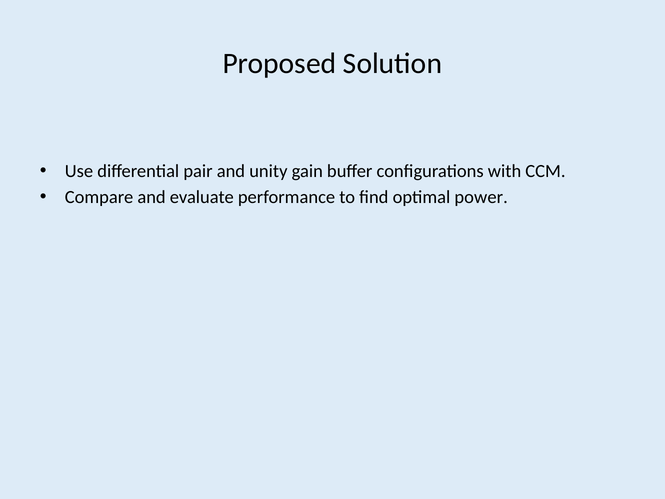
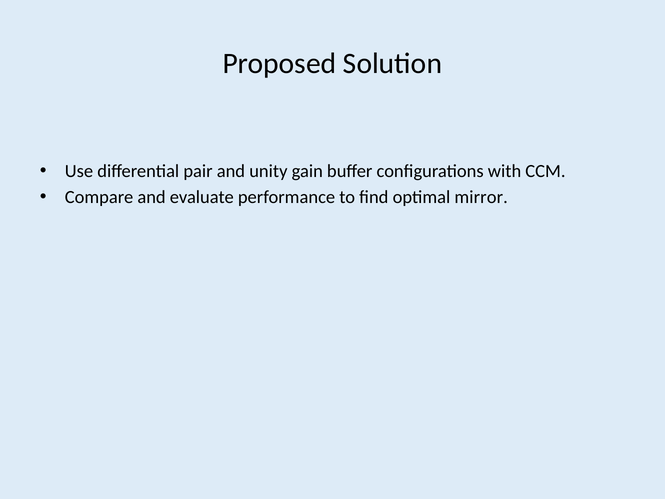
power: power -> mirror (481, 197)
